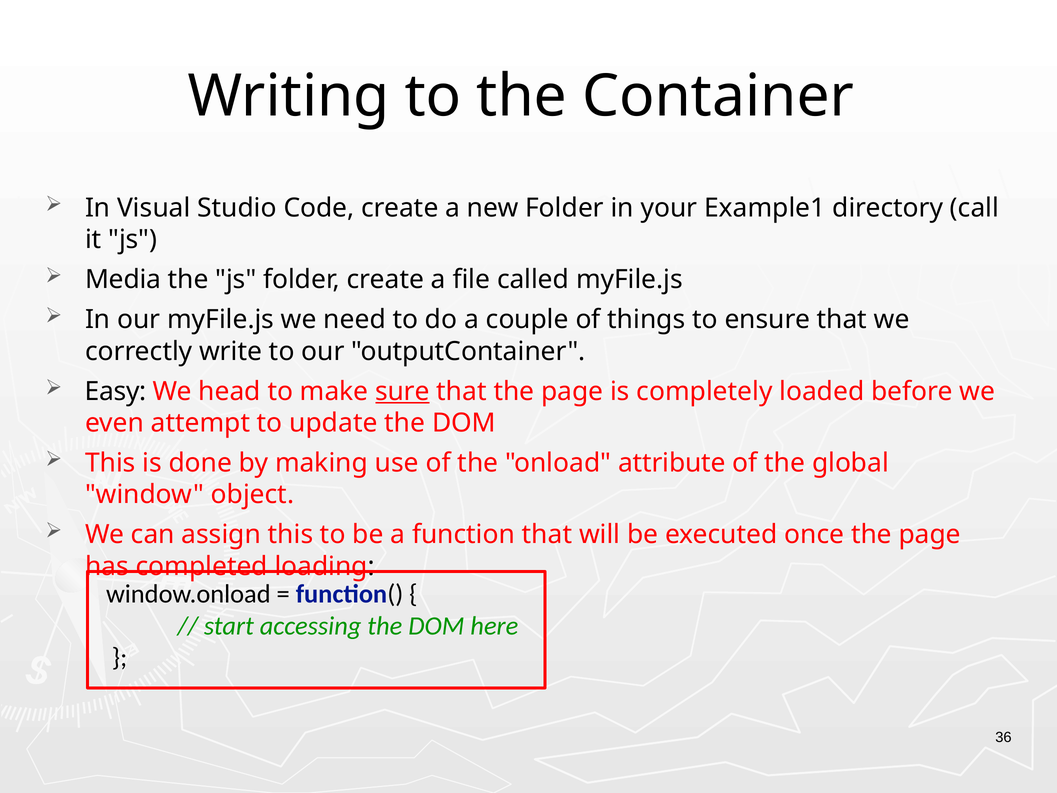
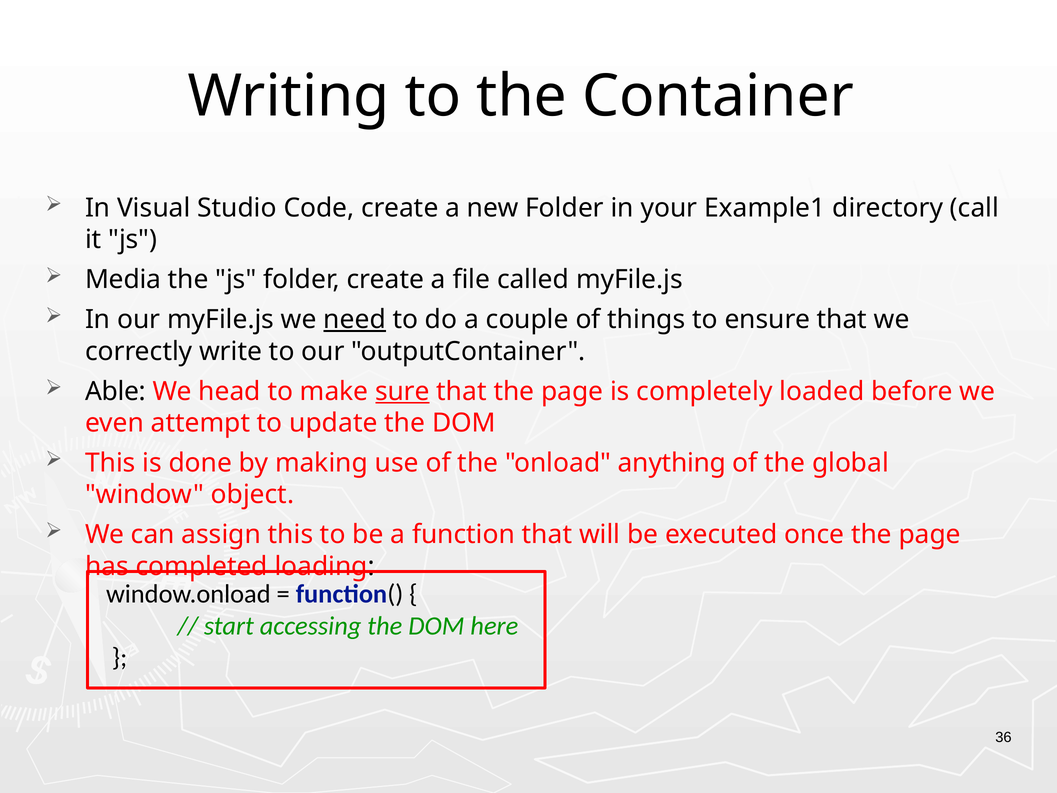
need underline: none -> present (355, 320)
Easy: Easy -> Able (116, 391)
attribute: attribute -> anything (672, 463)
